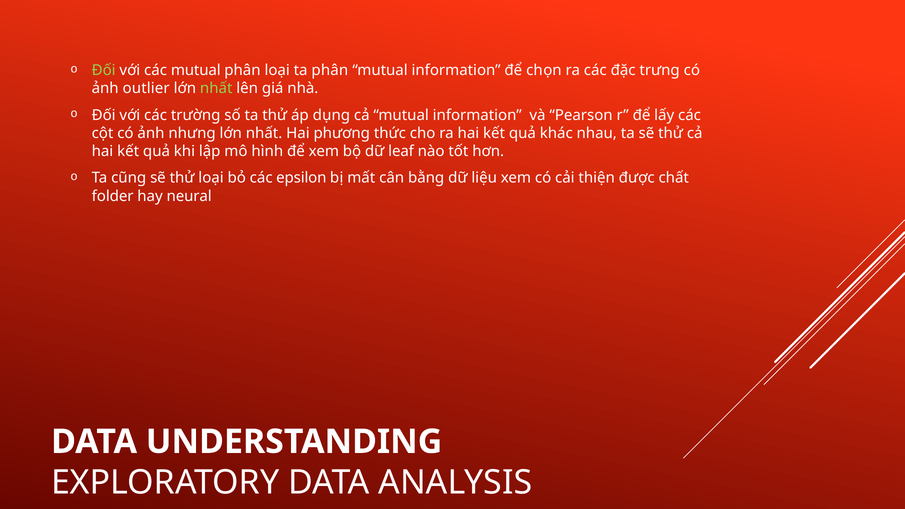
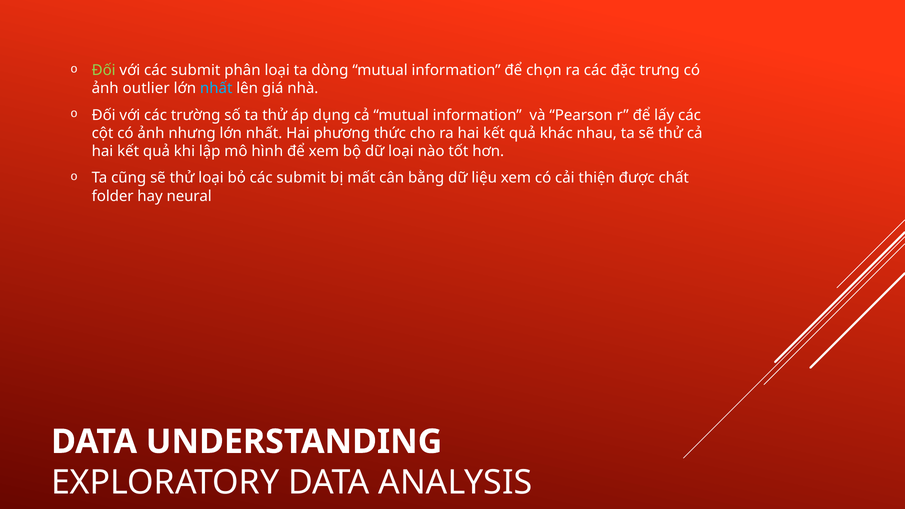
với các mutual: mutual -> submit (196, 70)
ta phân: phân -> dòng (330, 70)
nhất colour: light green -> light blue (216, 88)
dữ leaf: leaf -> loại (401, 151)
bỏ các epsilon: epsilon -> submit (301, 178)
